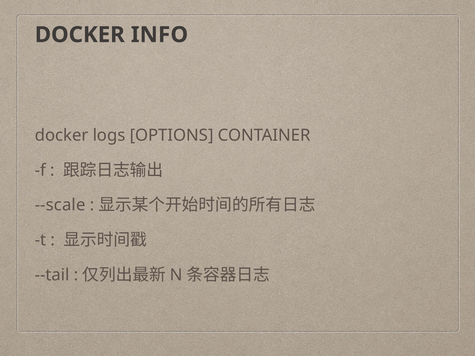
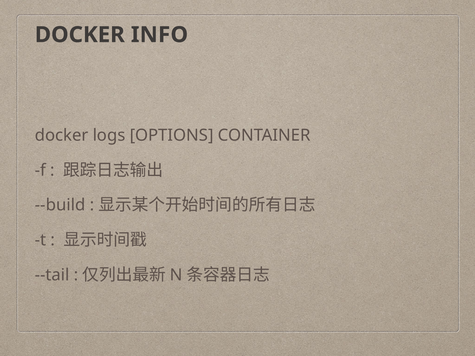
--scale: --scale -> --build (60, 205)
